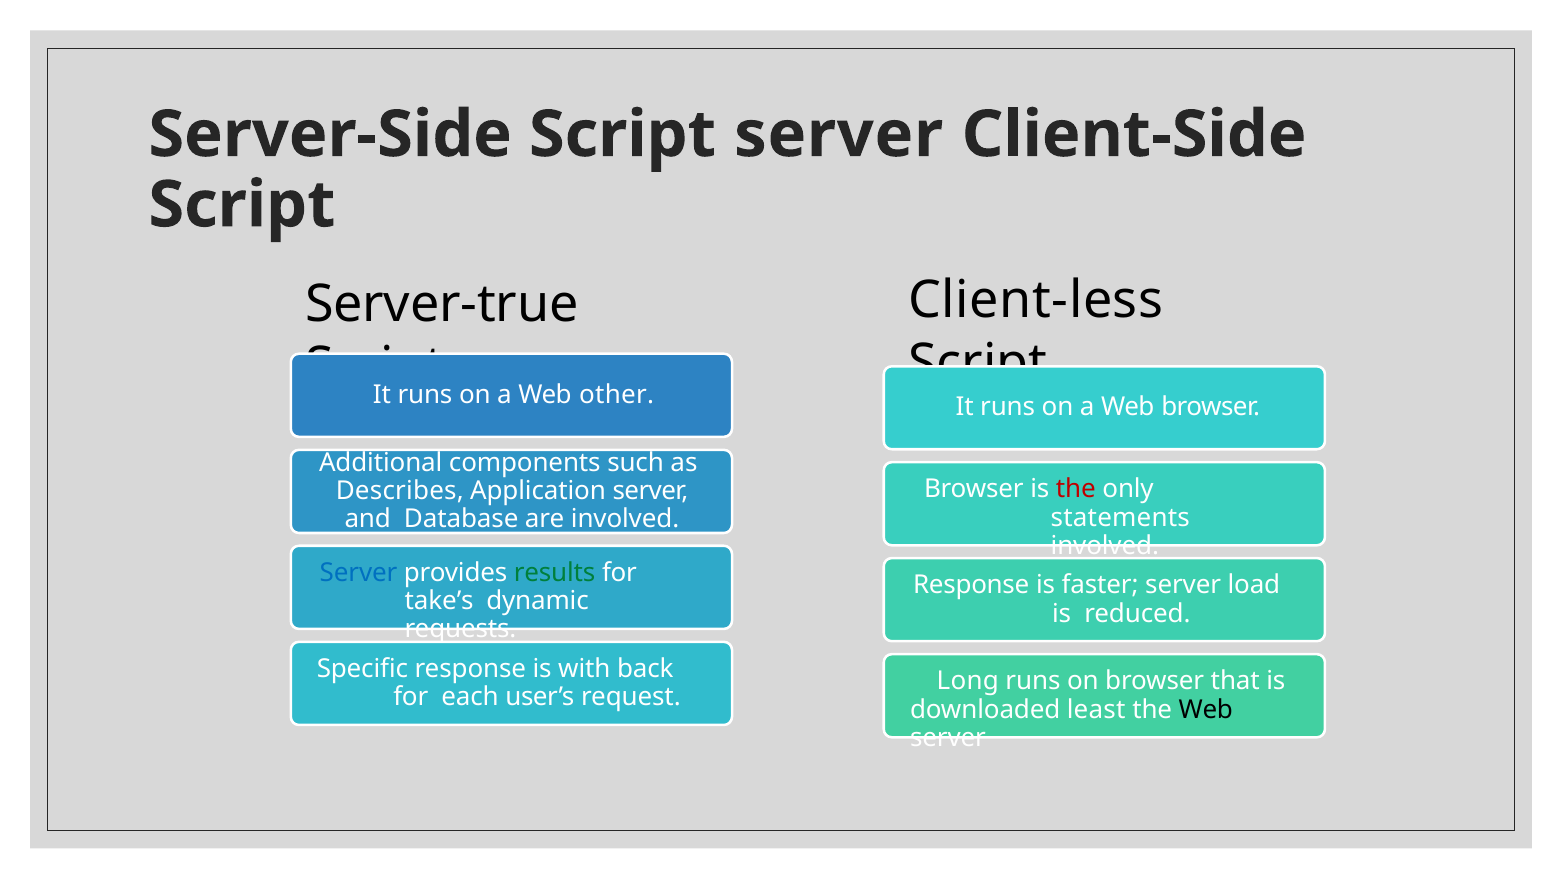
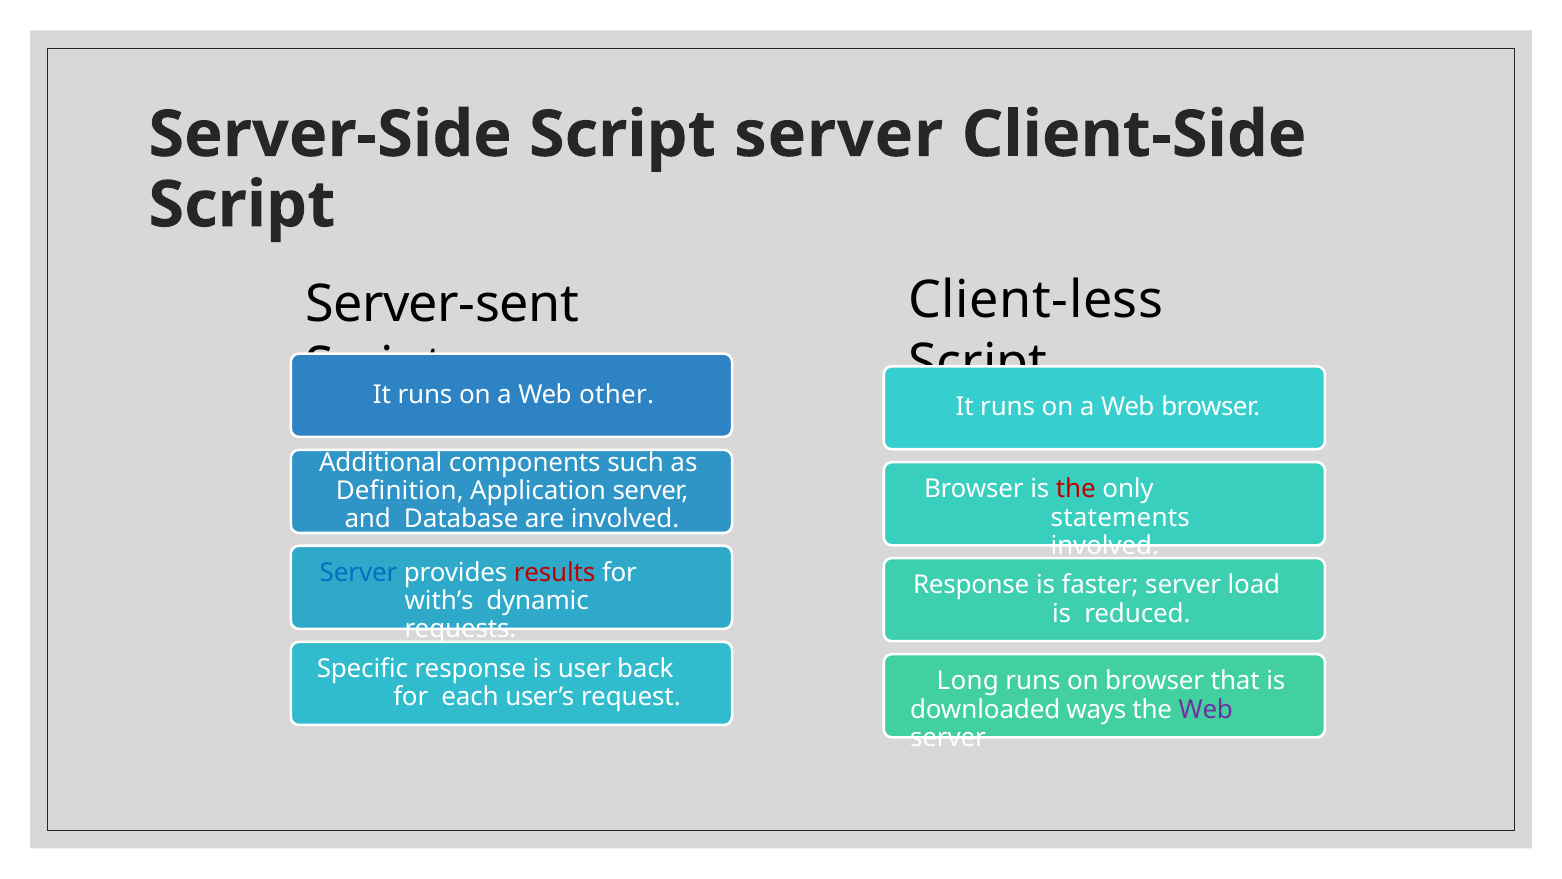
Server-true: Server-true -> Server-sent (442, 304)
Describes: Describes -> Definition (400, 491)
results colour: green -> red (555, 573)
take’s: take’s -> with’s (439, 601)
with: with -> user (584, 669)
least: least -> ways (1096, 709)
Web colour: black -> purple (1206, 709)
